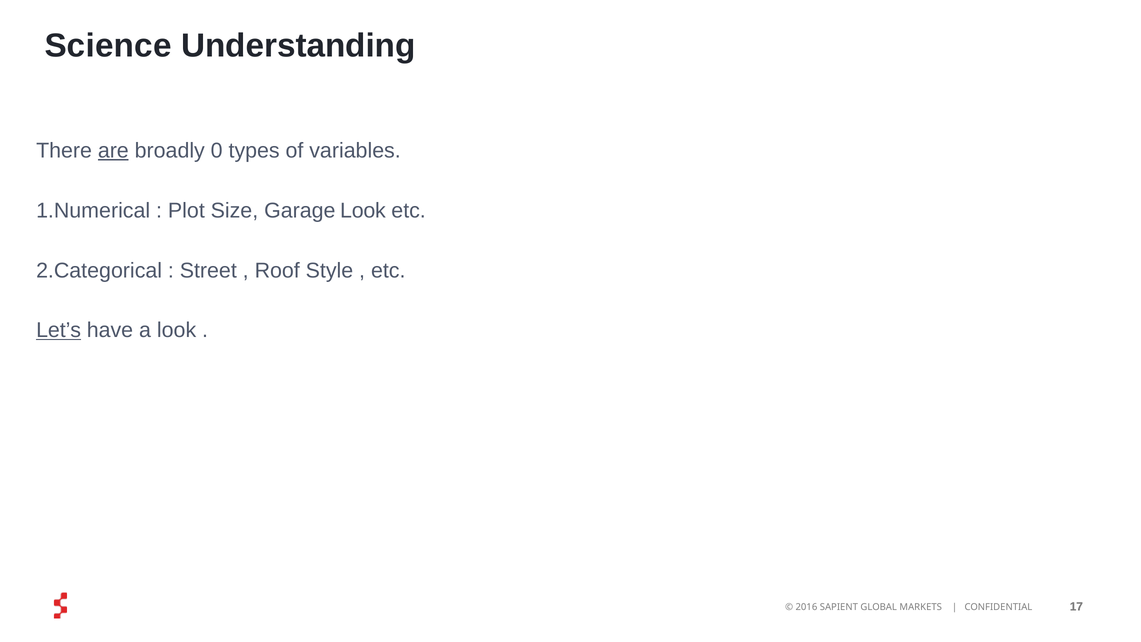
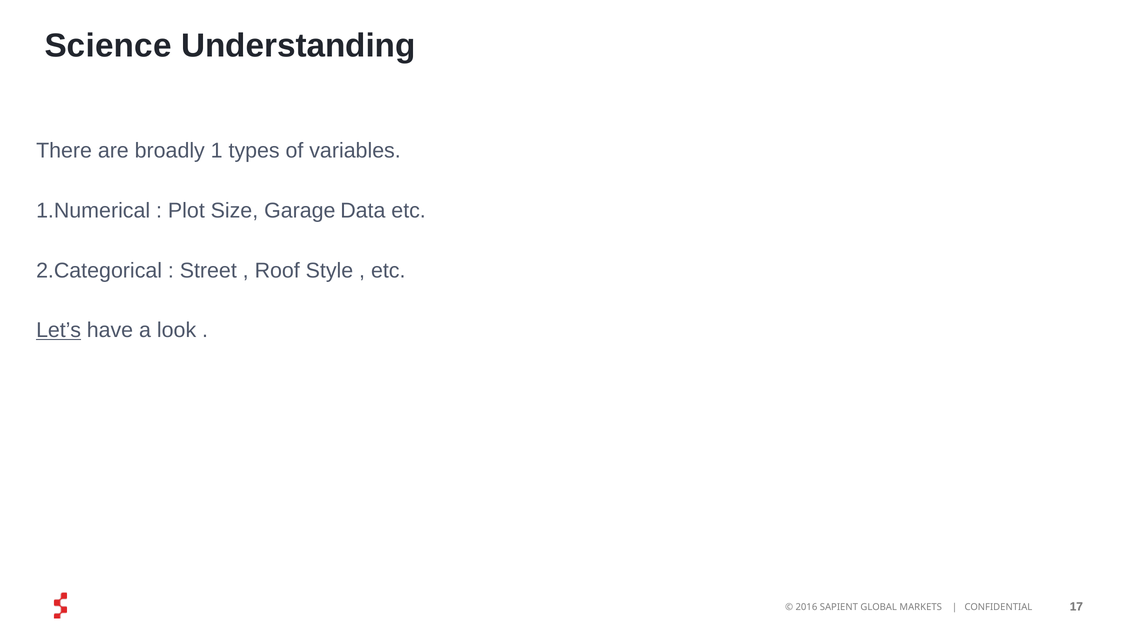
are underline: present -> none (113, 151)
0: 0 -> 1 (217, 151)
Garage Look: Look -> Data (363, 211)
